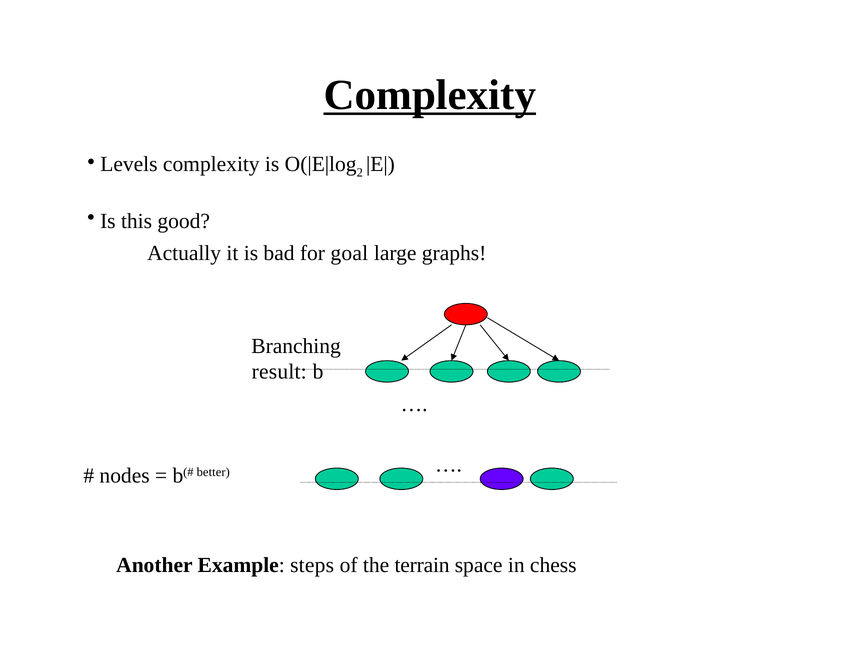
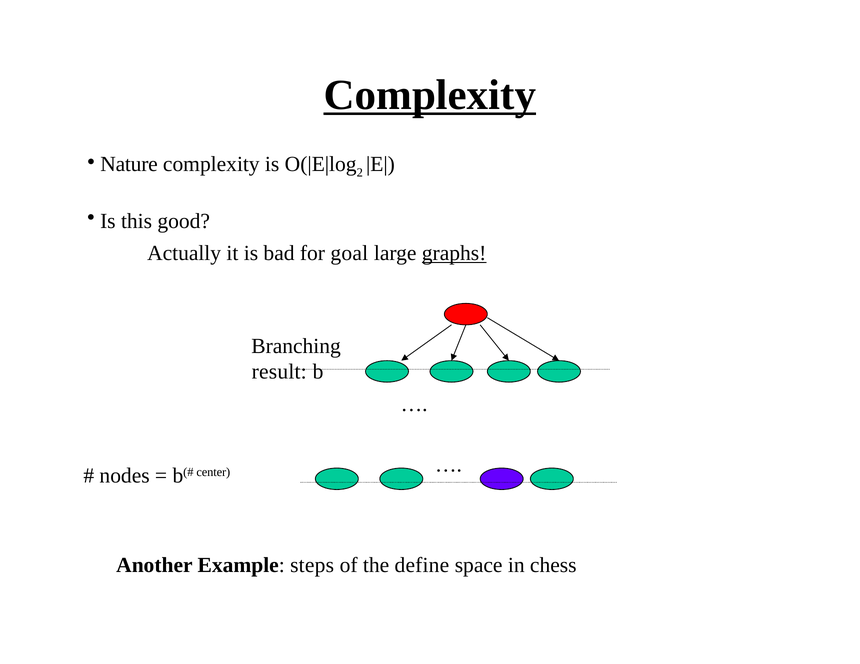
Levels: Levels -> Nature (129, 164)
graphs underline: none -> present (454, 253)
better: better -> center (213, 473)
terrain: terrain -> define (422, 566)
